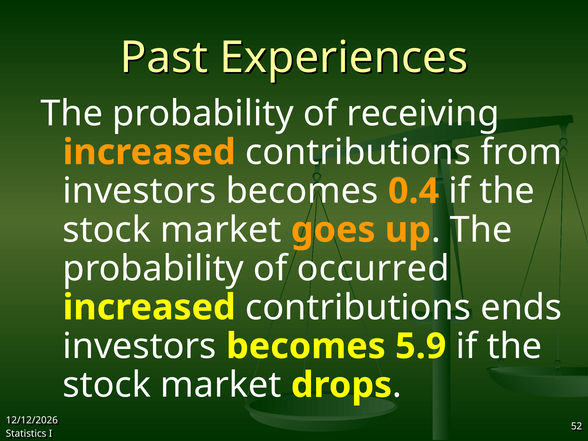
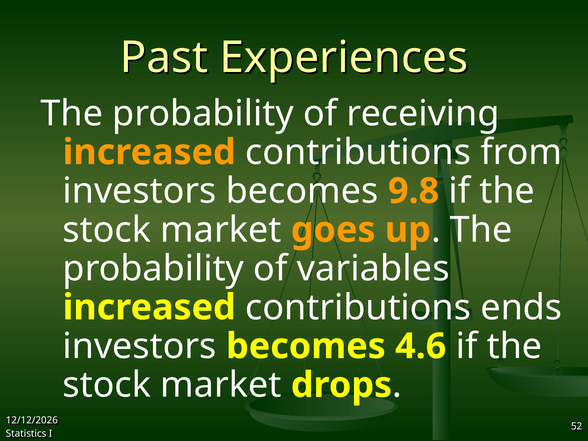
0.4: 0.4 -> 9.8 (414, 191)
occurred: occurred -> variables (373, 269)
5.9: 5.9 -> 4.6 (421, 346)
